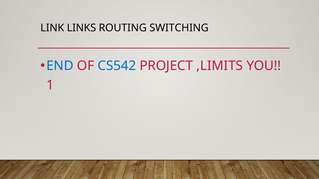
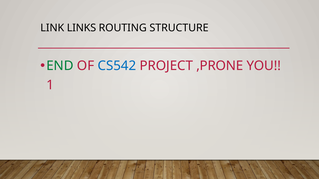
SWITCHING: SWITCHING -> STRUCTURE (179, 28)
END colour: blue -> green (60, 66)
,LIMITS: ,LIMITS -> ,PRONE (220, 66)
